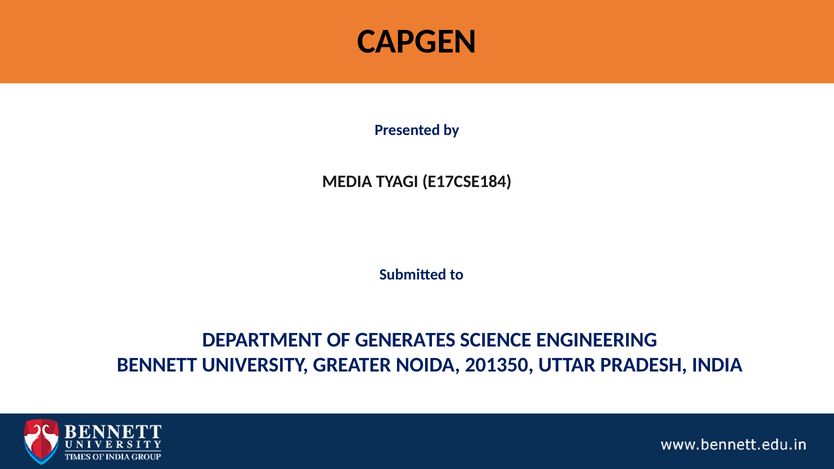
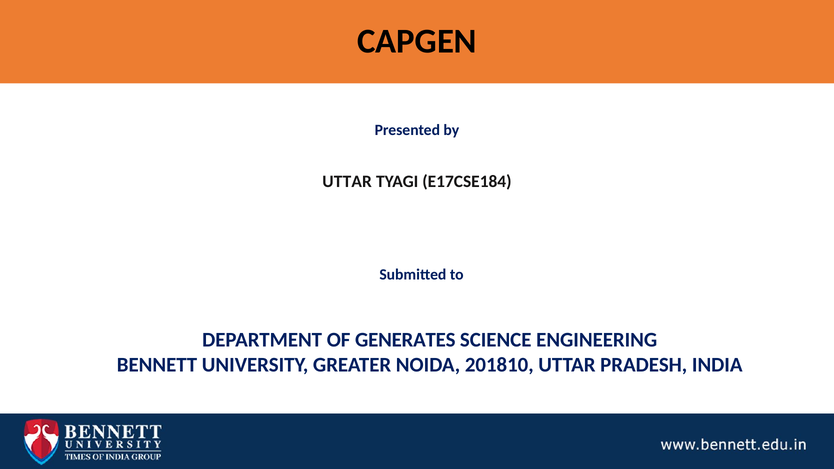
MEDIA: MEDIA -> UTTAR (347, 182)
201350: 201350 -> 201810 (499, 365)
